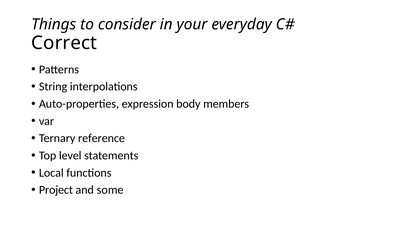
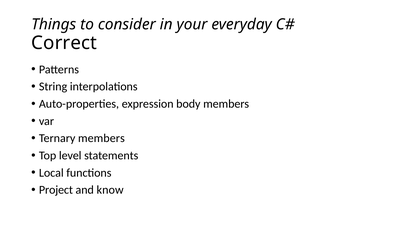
Ternary reference: reference -> members (101, 138)
some: some -> know (110, 190)
